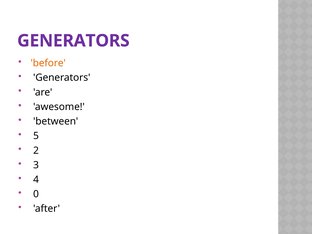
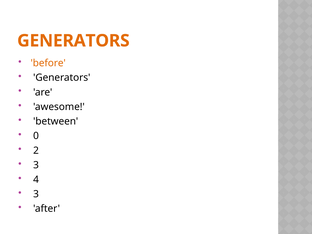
GENERATORS colour: purple -> orange (73, 41)
5: 5 -> 0 (36, 136)
0: 0 -> 3 (36, 194)
